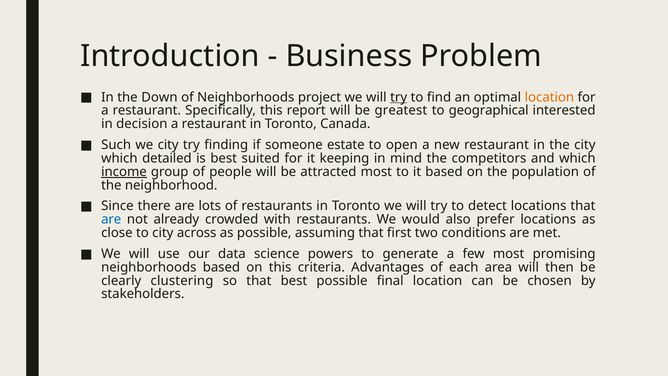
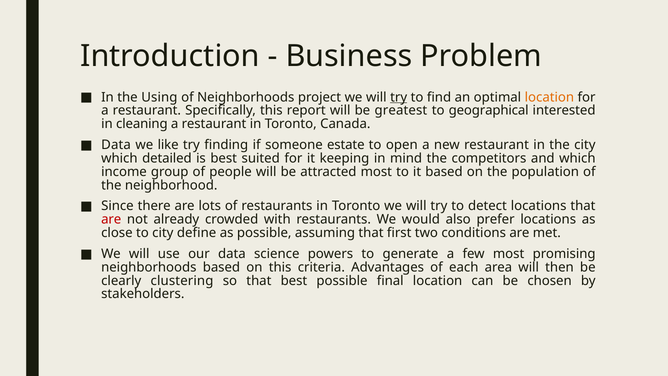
Down: Down -> Using (159, 97)
decision: decision -> cleaning (142, 124)
Such: Such -> Data (116, 145)
we city: city -> like (168, 145)
income underline: present -> none (124, 172)
are colour: blue -> red (111, 219)
across: across -> define (197, 233)
